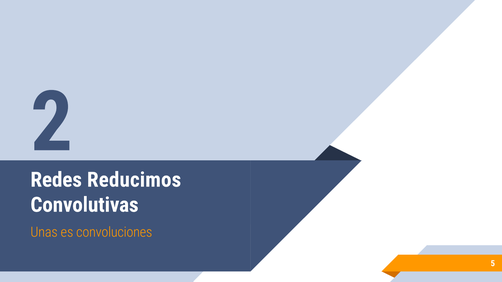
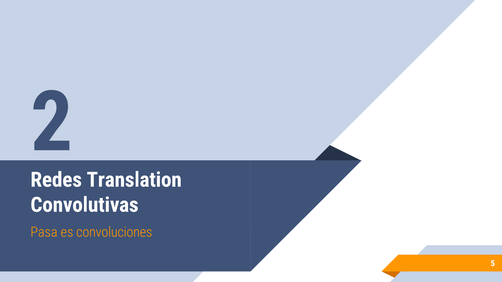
Reducimos: Reducimos -> Translation (134, 180)
Unas: Unas -> Pasa (44, 233)
